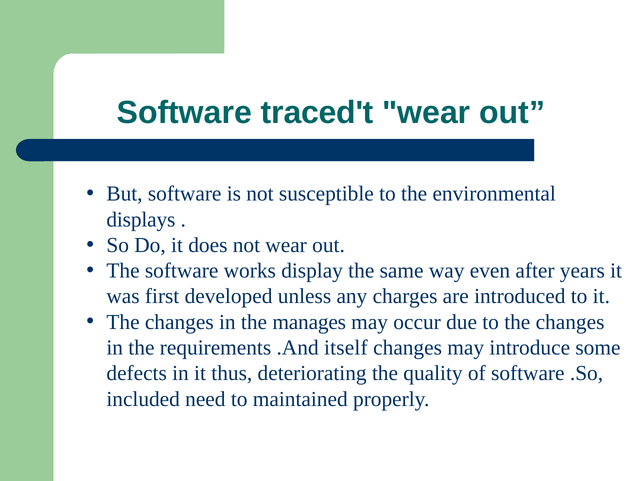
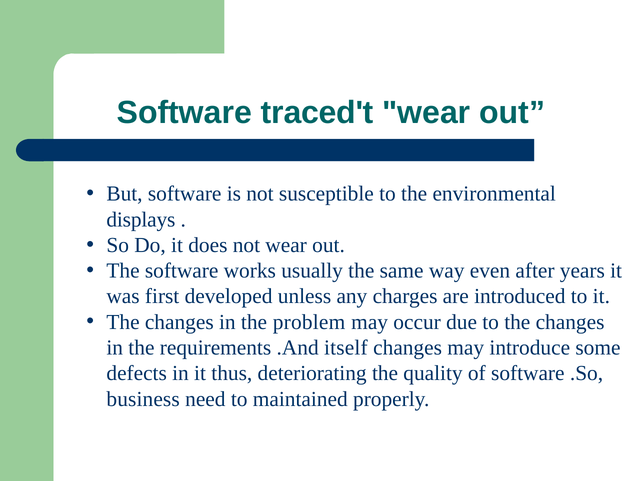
display: display -> usually (312, 271)
manages: manages -> problem (309, 322)
included: included -> business (143, 399)
